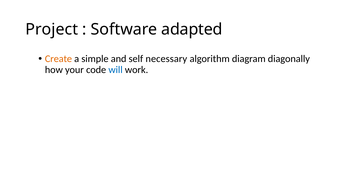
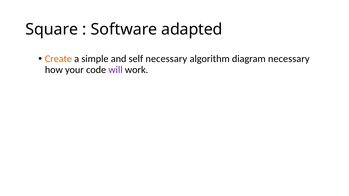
Project: Project -> Square (52, 29)
diagram diagonally: diagonally -> necessary (289, 59)
will colour: blue -> purple (116, 70)
